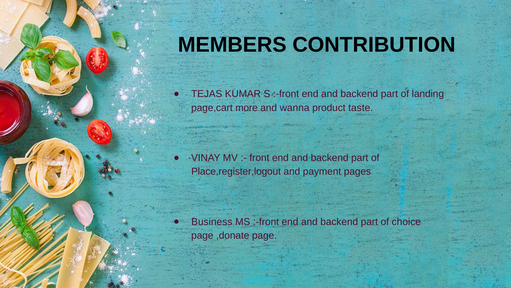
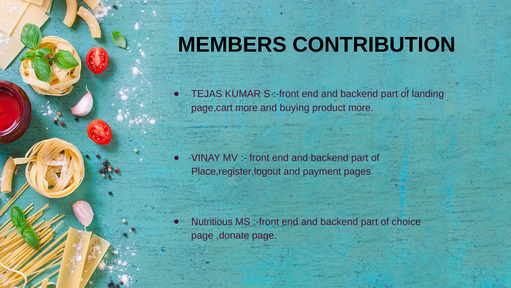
wanna: wanna -> buying (295, 108)
product taste: taste -> more (361, 108)
Business: Business -> Nutritious (212, 221)
